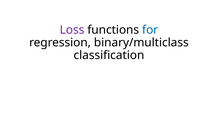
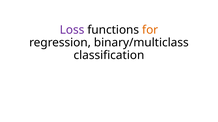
for colour: blue -> orange (150, 30)
